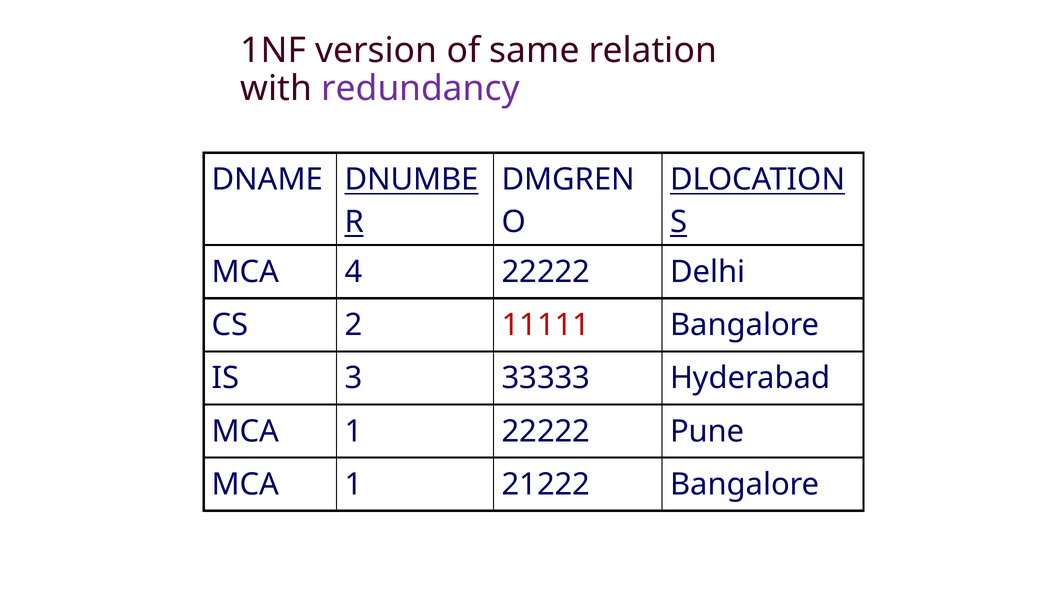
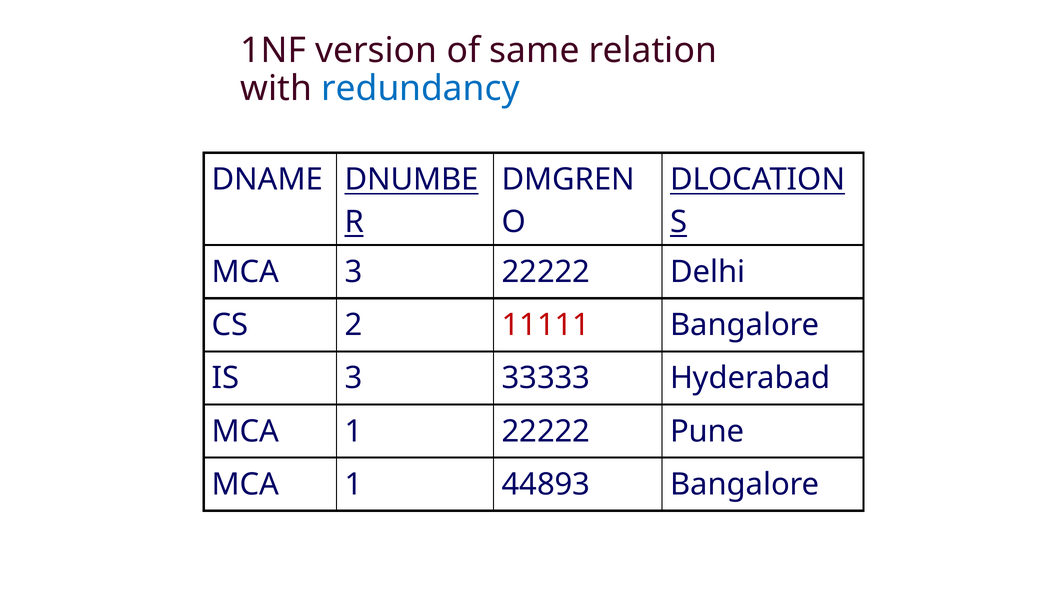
redundancy colour: purple -> blue (421, 89)
MCA 4: 4 -> 3 (353, 272)
21222: 21222 -> 44893 (546, 484)
